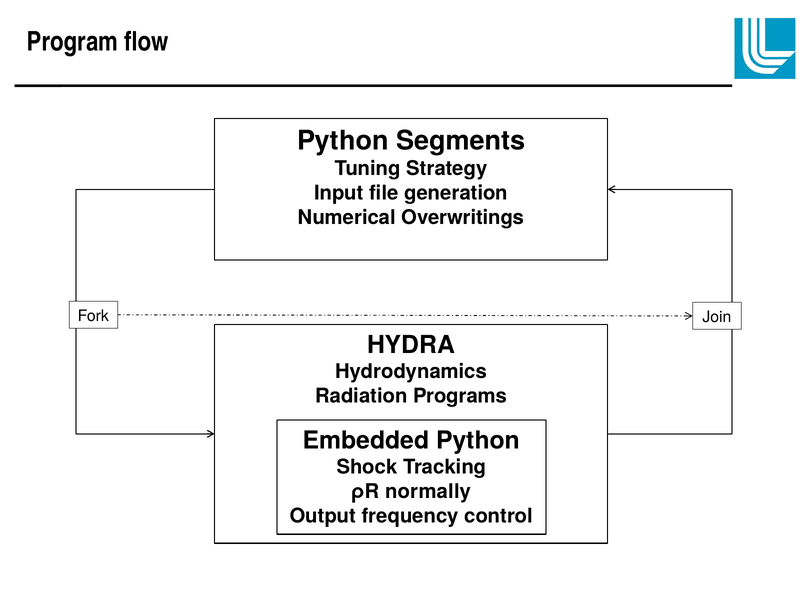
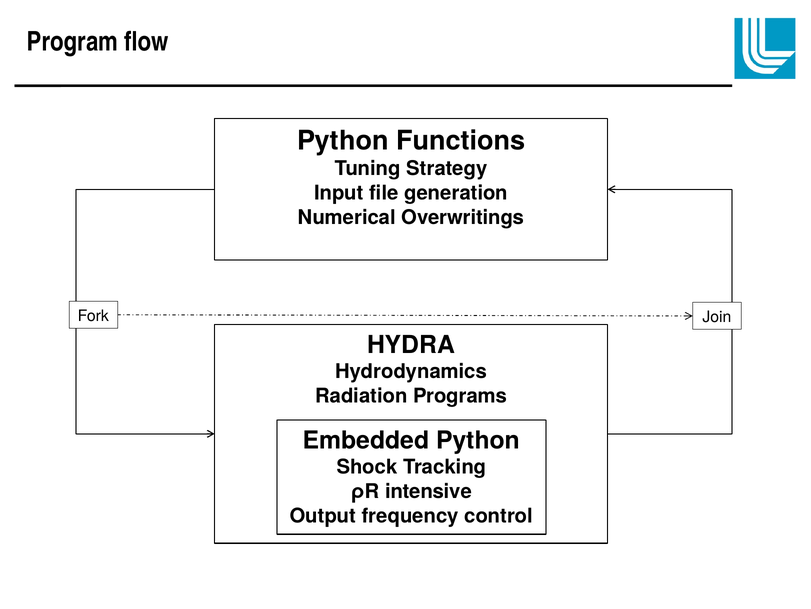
Segments: Segments -> Functions (461, 141)
normally: normally -> intensive (428, 491)
